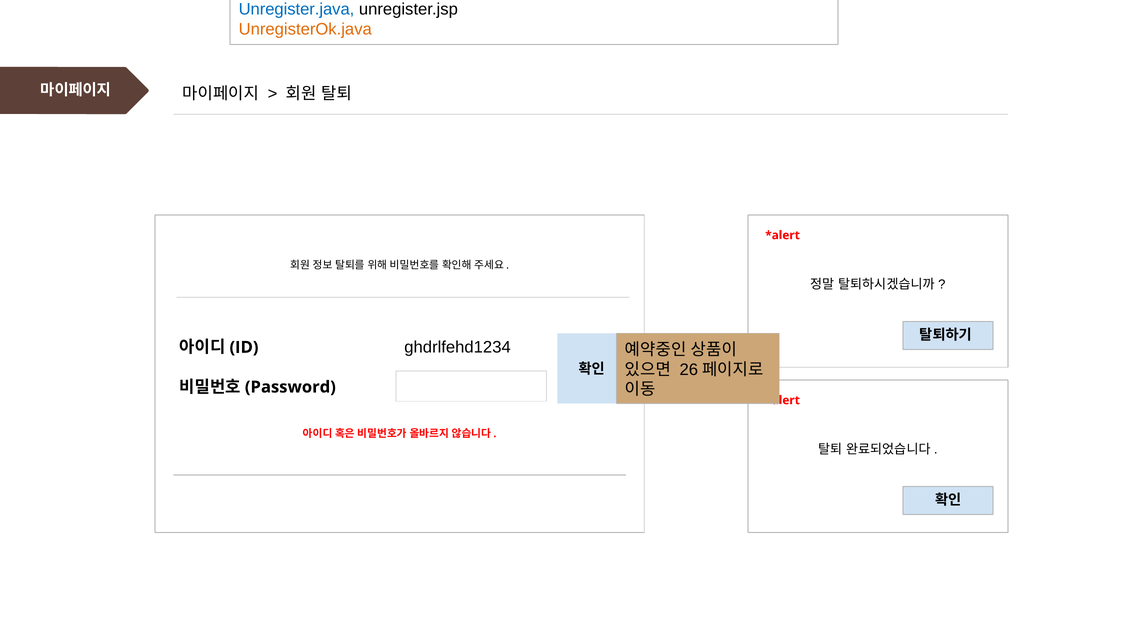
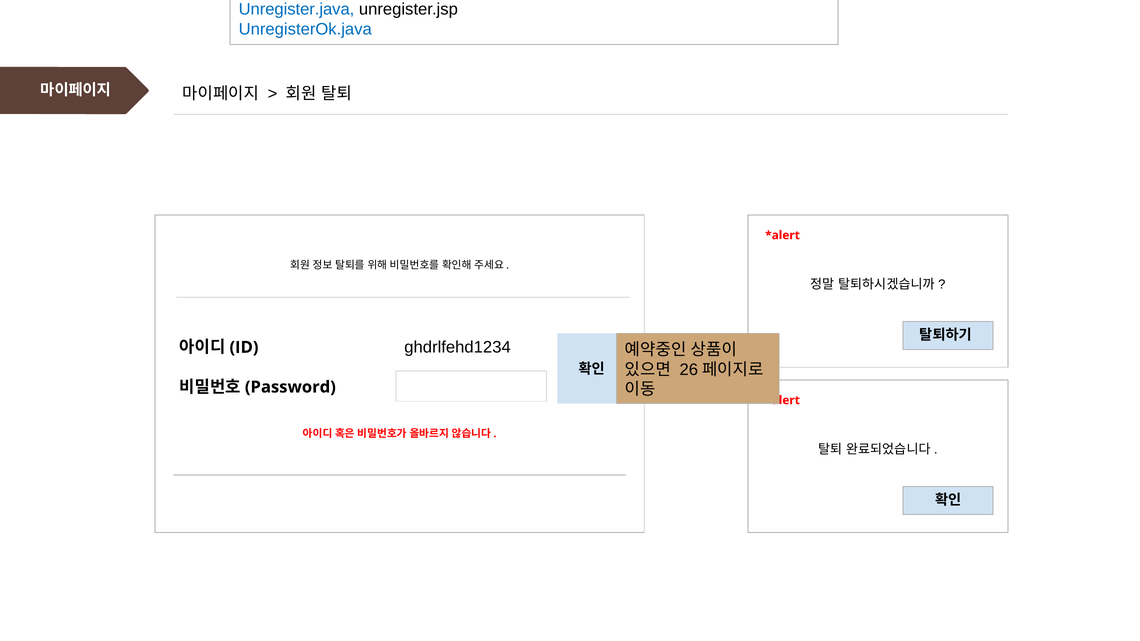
UnregisterOk.java colour: orange -> blue (305, 29)
